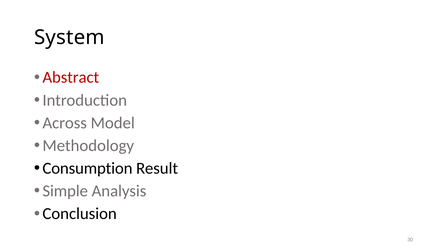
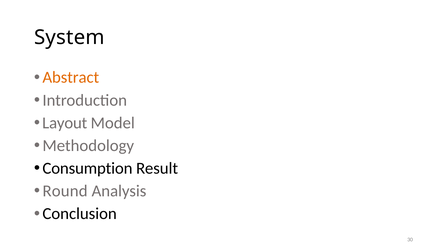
Abstract colour: red -> orange (71, 78)
Across: Across -> Layout (65, 123)
Simple: Simple -> Round (65, 191)
